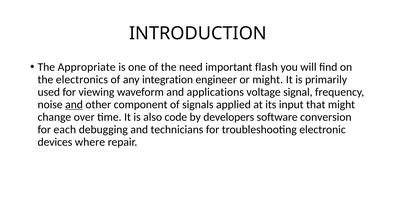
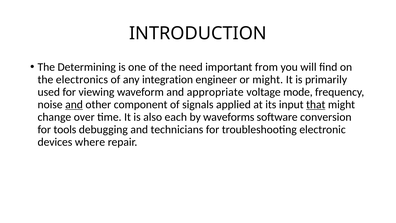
Appropriate: Appropriate -> Determining (87, 67)
flash: flash -> from (266, 67)
applications: applications -> appropriate (215, 92)
signal: signal -> mode (298, 92)
that underline: none -> present (316, 104)
code: code -> each (176, 117)
developers: developers -> waveforms (229, 117)
each: each -> tools (65, 129)
